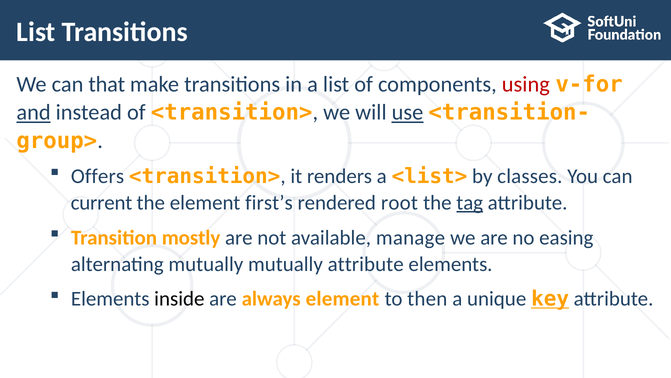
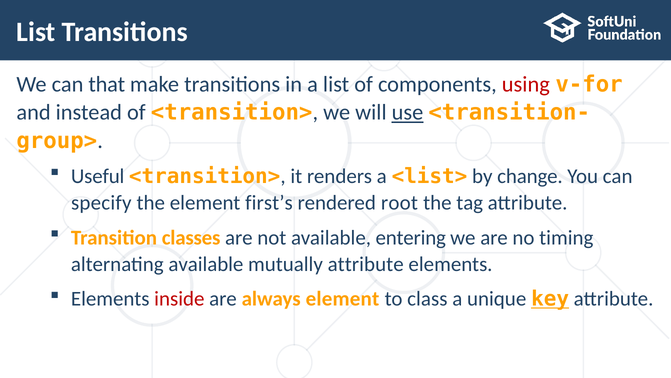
and underline: present -> none (34, 112)
Offers: Offers -> Useful (98, 176)
classes: classes -> change (530, 176)
current: current -> specify (101, 203)
tag underline: present -> none (470, 203)
mostly: mostly -> classes (191, 237)
manage: manage -> entering (411, 237)
easing: easing -> timing (566, 237)
alternating mutually: mutually -> available (206, 264)
inside colour: black -> red (179, 299)
then: then -> class (427, 299)
